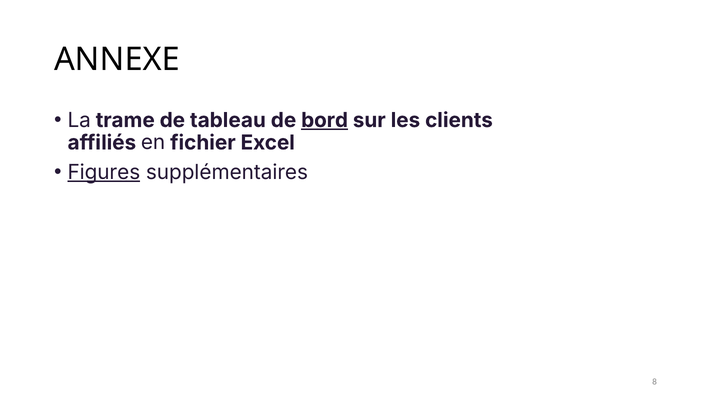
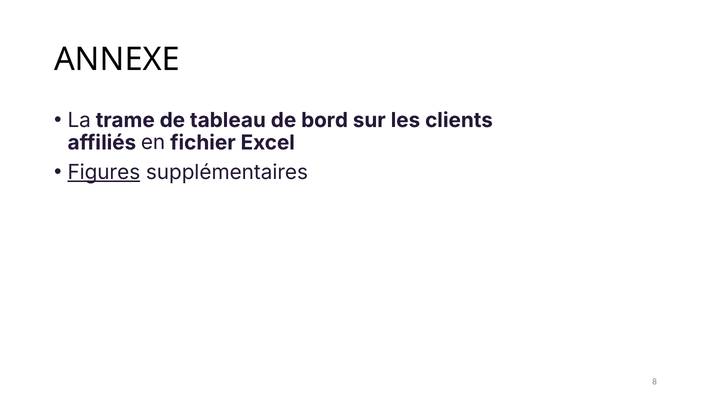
bord underline: present -> none (325, 120)
